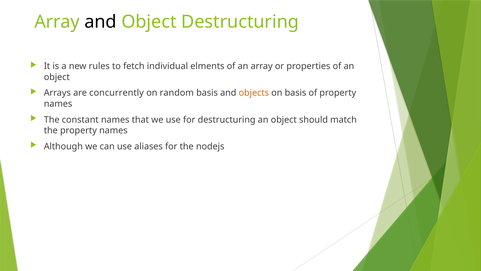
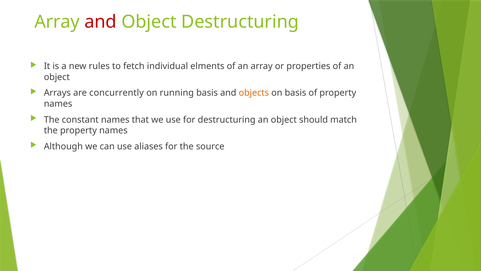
and colour: black -> red (101, 22)
random: random -> running (177, 93)
nodejs: nodejs -> source (210, 146)
